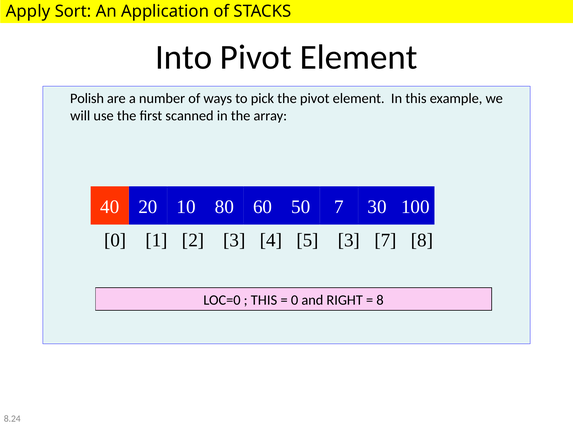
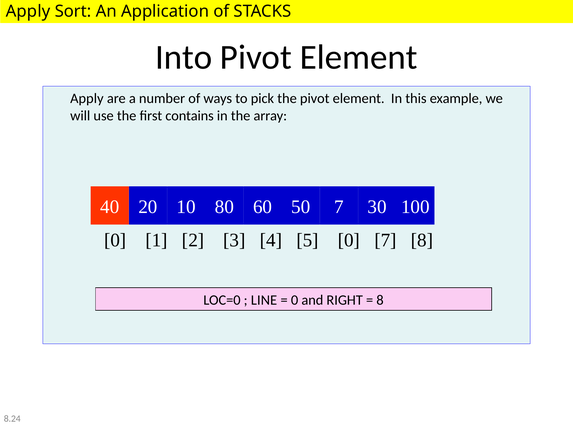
Polish: Polish -> Apply (87, 98)
scanned: scanned -> contains (190, 116)
5 3: 3 -> 0 (349, 240)
THIS: THIS -> LINE (264, 300)
